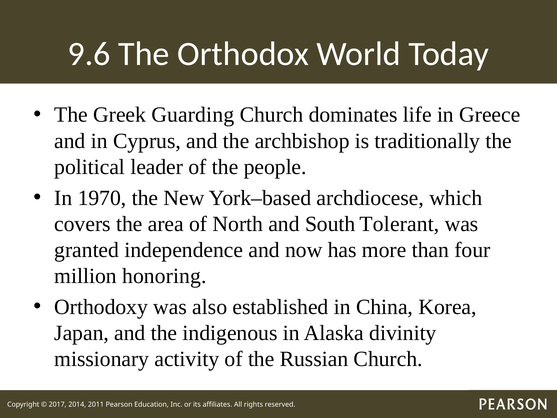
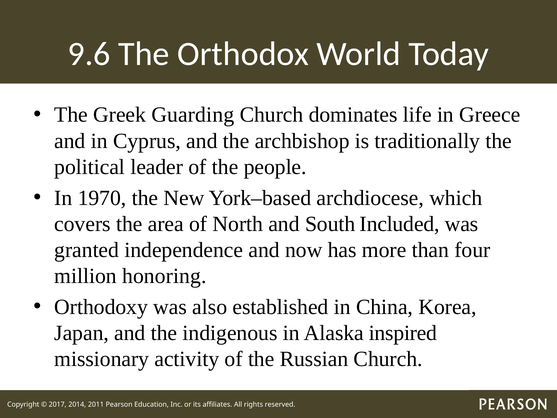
Tolerant: Tolerant -> Included (400, 224)
divinity: divinity -> inspired (403, 333)
